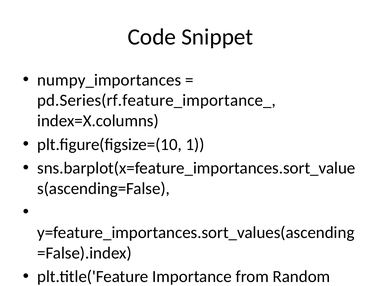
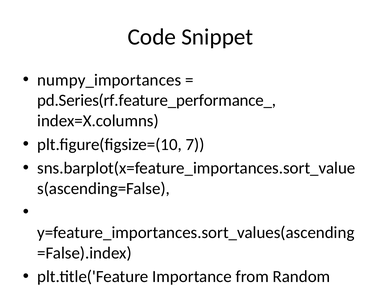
pd.Series(rf.feature_importance_: pd.Series(rf.feature_importance_ -> pd.Series(rf.feature_performance_ (157, 100)
1: 1 -> 7 (195, 144)
